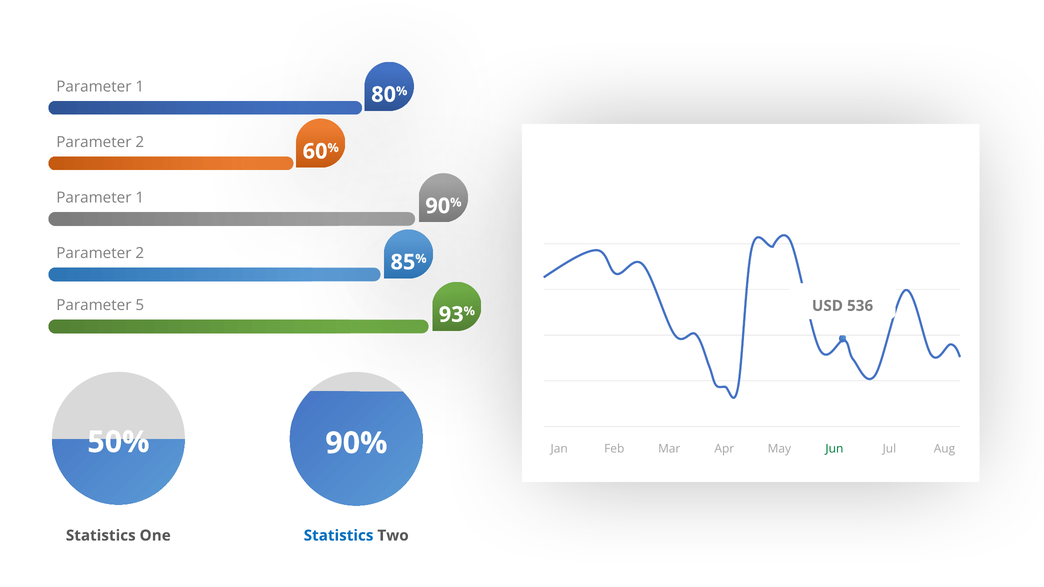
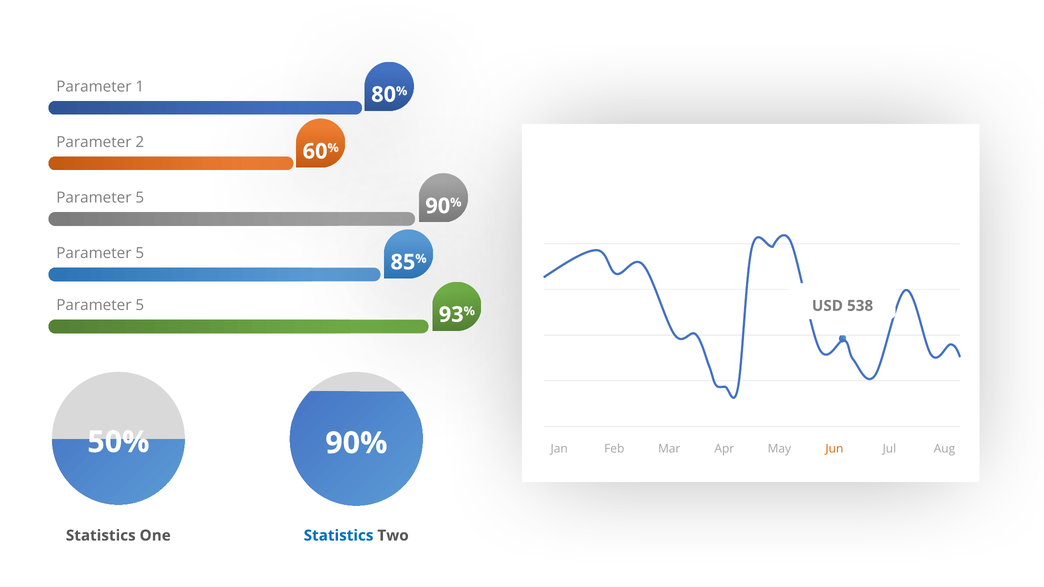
1: 1 -> 5 (140, 198)
2: 2 -> 5 (140, 253)
536: 536 -> 538 (860, 306)
Jun colour: green -> orange (834, 449)
